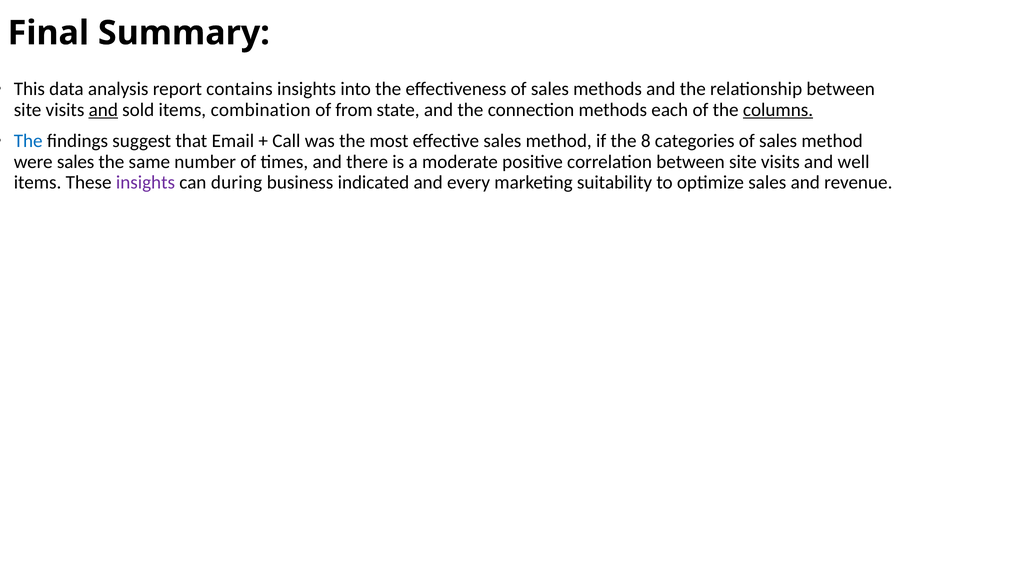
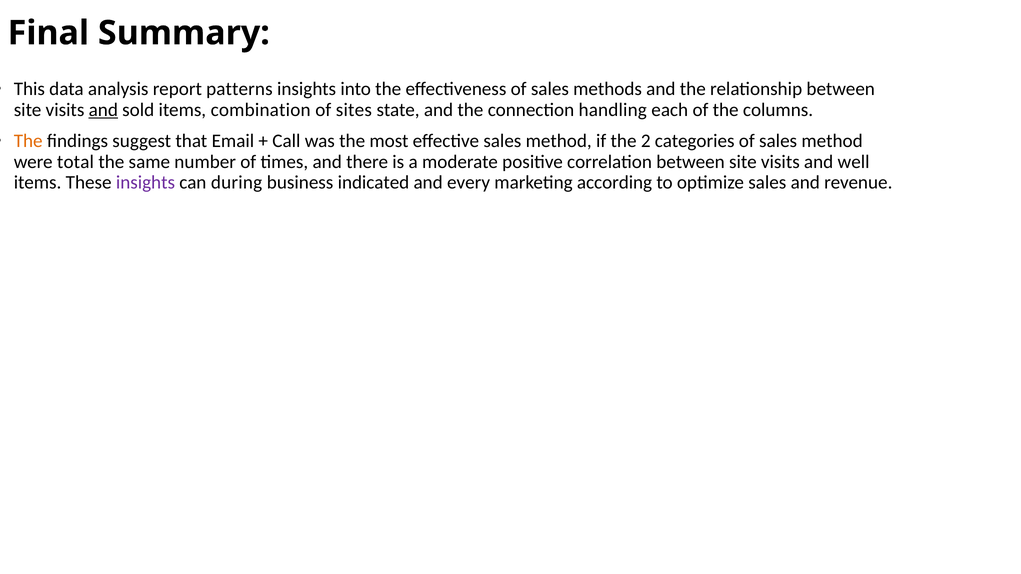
contains: contains -> patterns (239, 89)
from: from -> sites (354, 110)
connection methods: methods -> handling (613, 110)
columns underline: present -> none (778, 110)
The colour: blue -> orange (28, 141)
8: 8 -> 2 (646, 141)
were sales: sales -> total (75, 162)
suitability: suitability -> according (615, 182)
